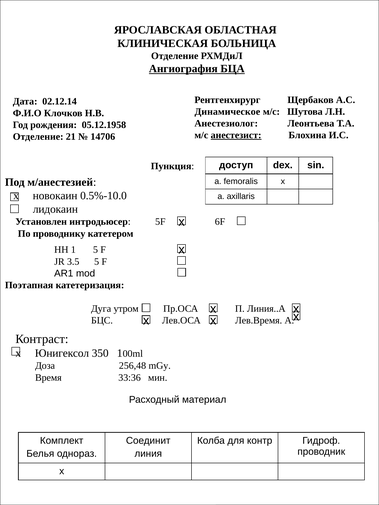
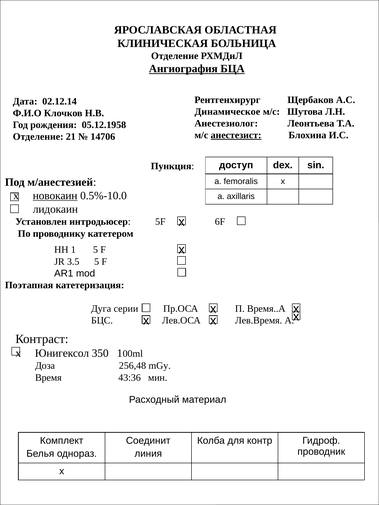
новокаин underline: none -> present (55, 196)
утром: утром -> серии (126, 309)
Линия..А: Линия..А -> Время..А (266, 309)
33:36: 33:36 -> 43:36 (130, 378)
